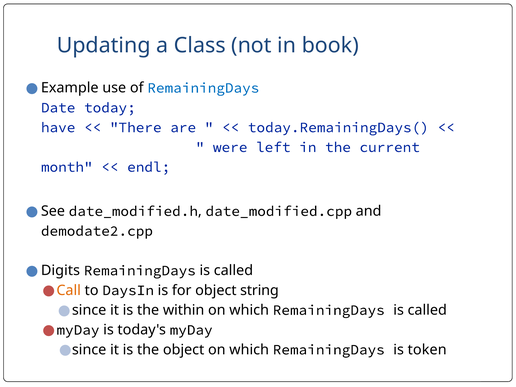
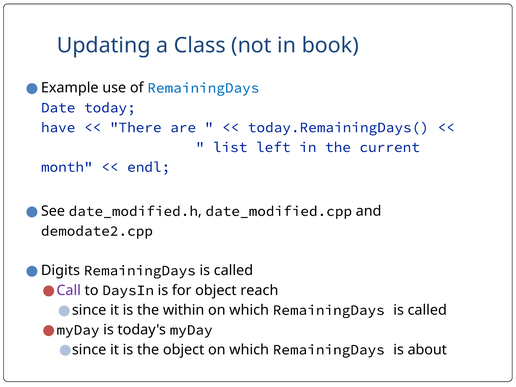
were: were -> list (230, 147)
Call colour: orange -> purple (69, 290)
string: string -> reach (259, 290)
token: token -> about (427, 350)
